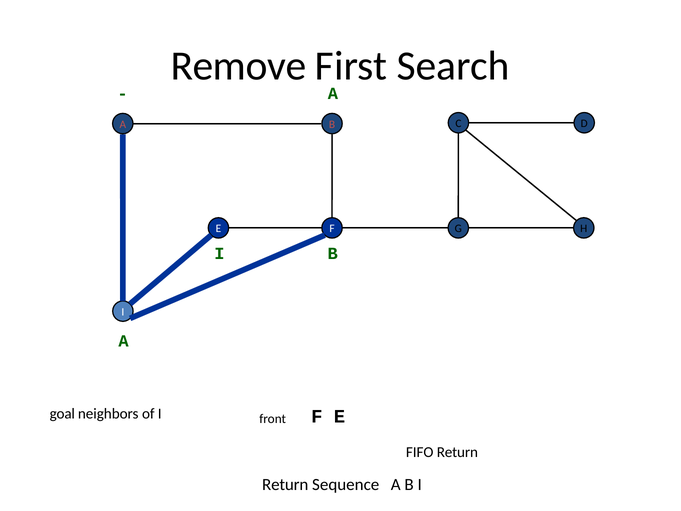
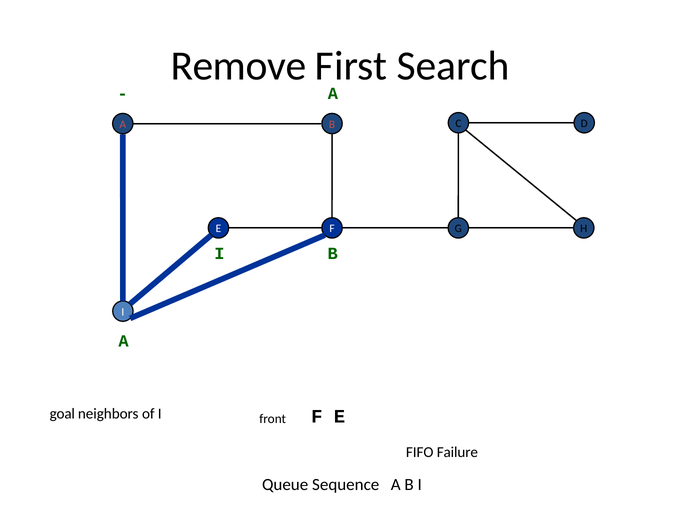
FIFO Return: Return -> Failure (457, 452)
Return: Return -> Queue (285, 484)
